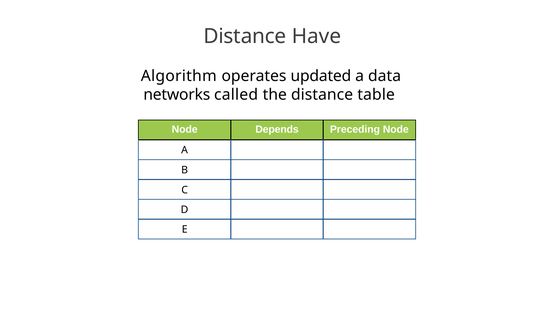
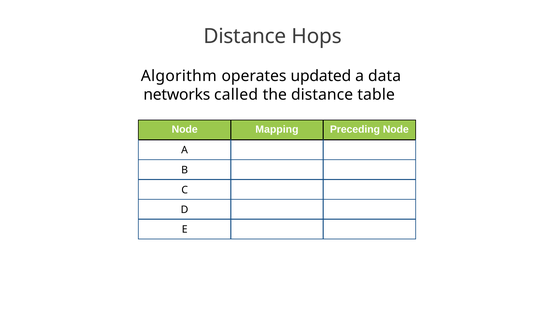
Have: Have -> Hops (317, 36)
Depends: Depends -> Mapping (277, 130)
